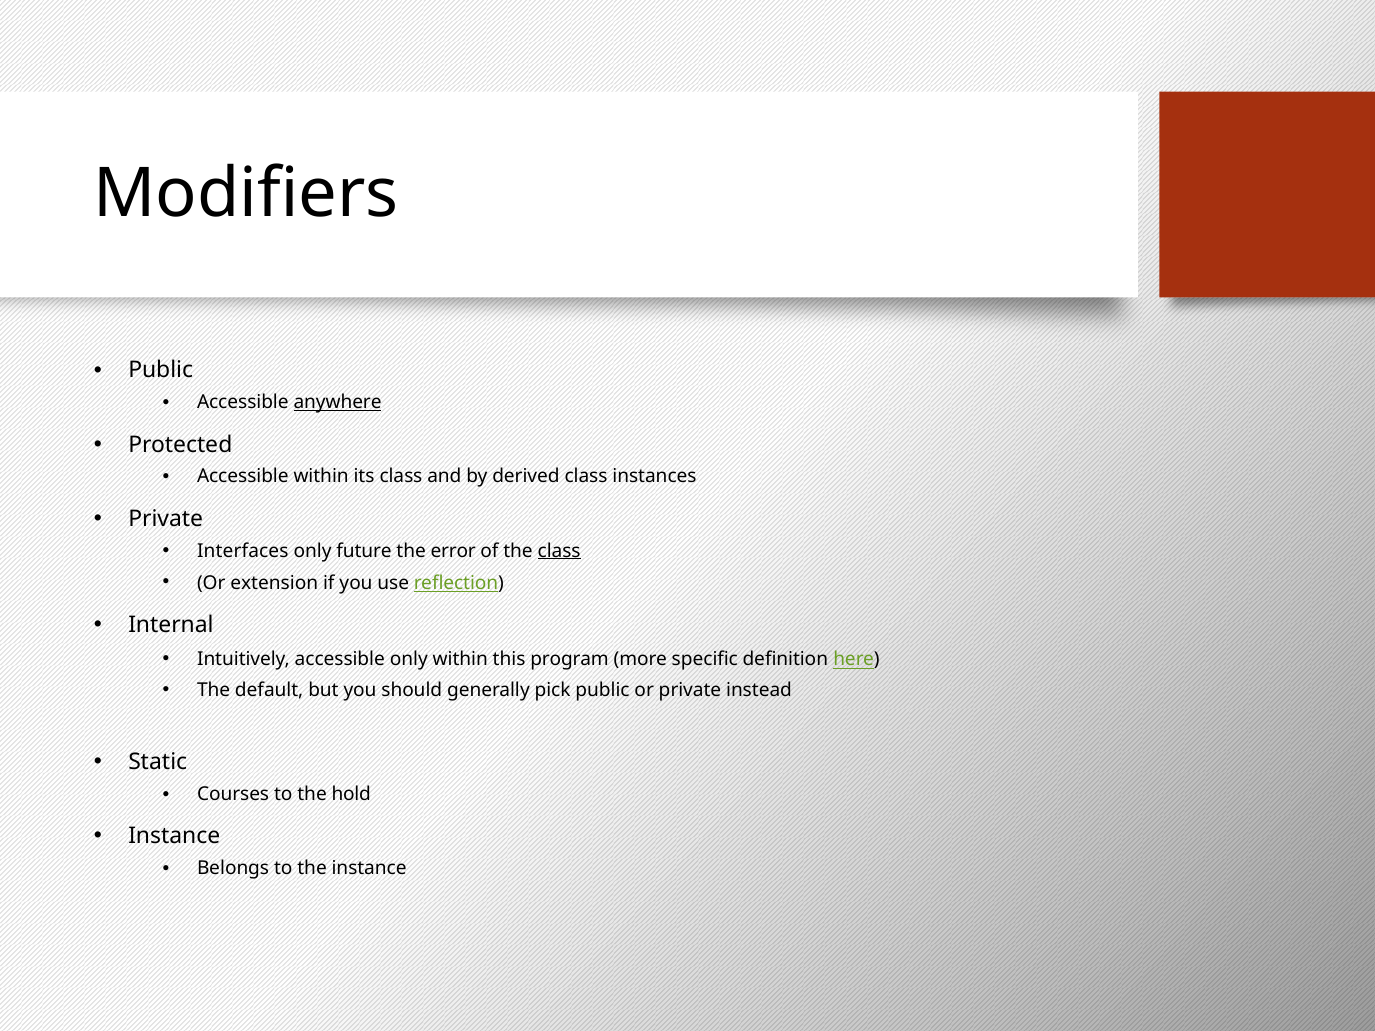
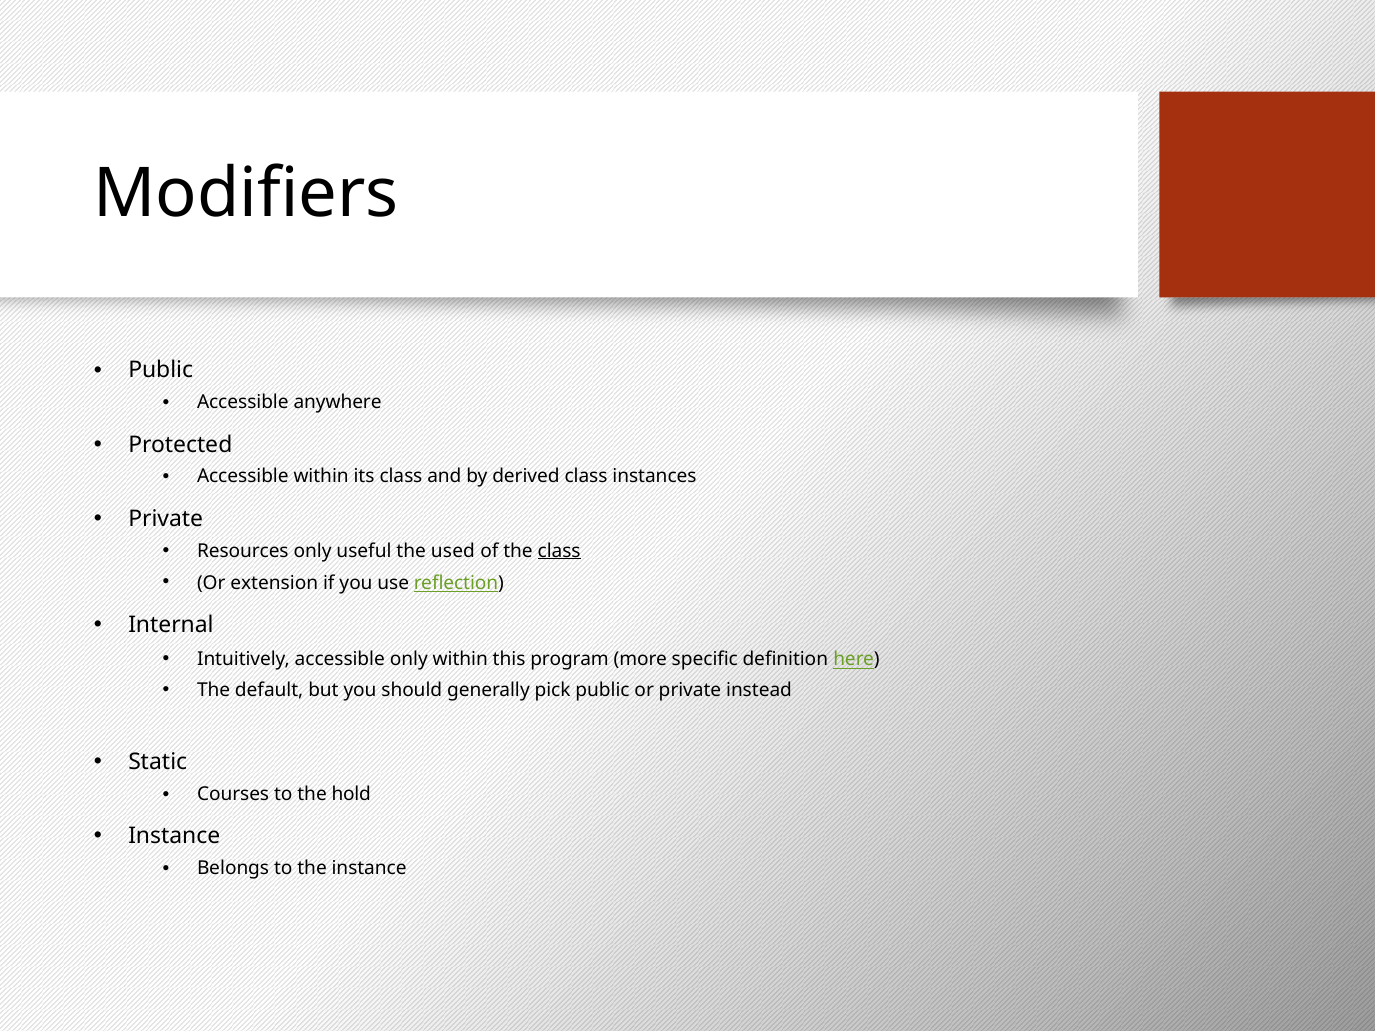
anywhere underline: present -> none (338, 403)
Interfaces: Interfaces -> Resources (243, 551)
future: future -> useful (364, 551)
error: error -> used (453, 551)
